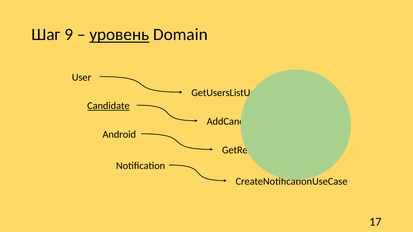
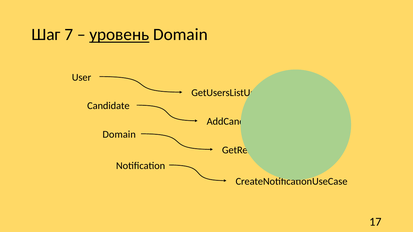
9: 9 -> 7 (69, 35)
Candidate underline: present -> none (108, 106)
Android: Android -> Domain (119, 135)
